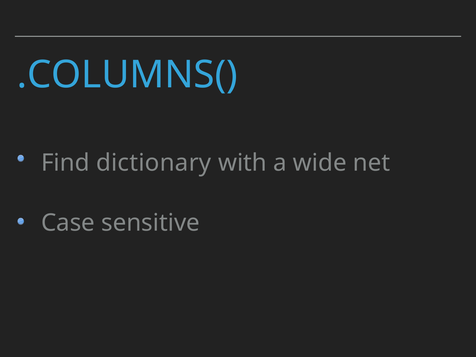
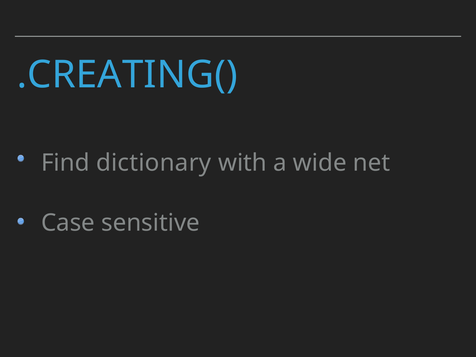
.COLUMNS(: .COLUMNS( -> .CREATING( (127, 75)
